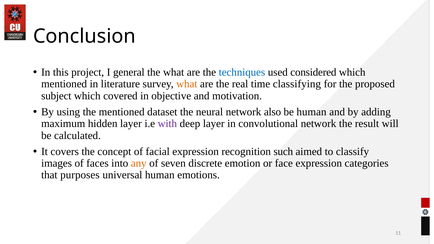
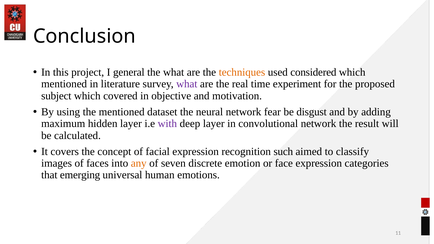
techniques colour: blue -> orange (242, 72)
what colour: orange -> purple (187, 84)
classifying: classifying -> experiment (297, 84)
also: also -> fear (272, 112)
be human: human -> disgust (312, 112)
purposes: purposes -> emerging (80, 175)
